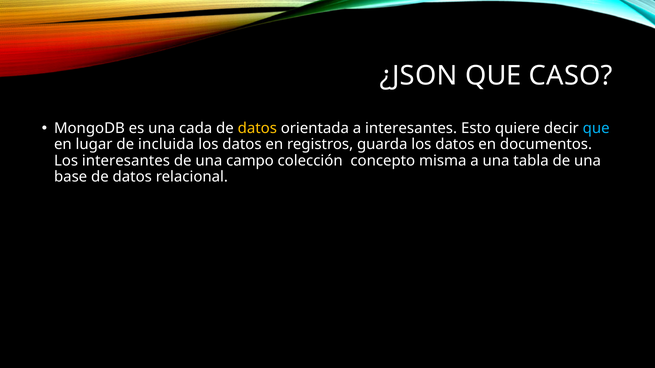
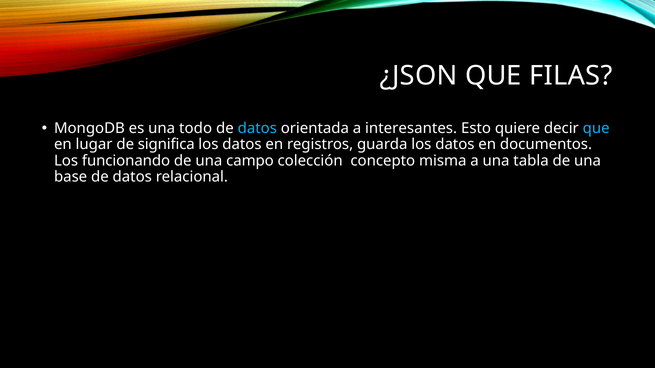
CASO: CASO -> FILAS (571, 76)
cada: cada -> todo (196, 128)
datos colour: yellow -> light blue (257, 128)
incluida: incluida -> significa (166, 145)
Los interesantes: interesantes -> funcionando (126, 161)
